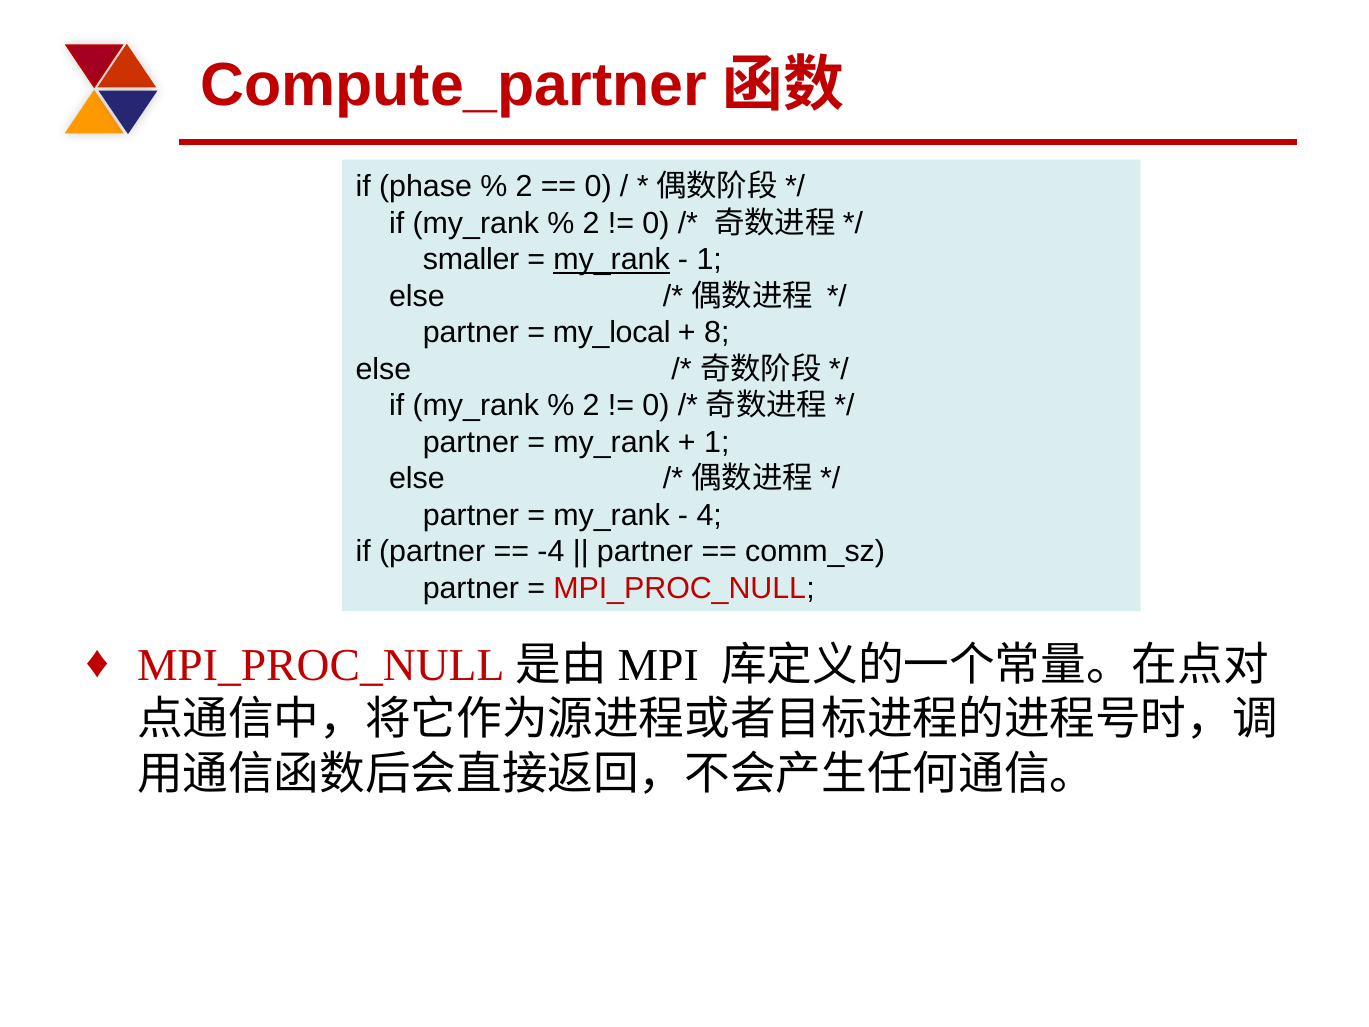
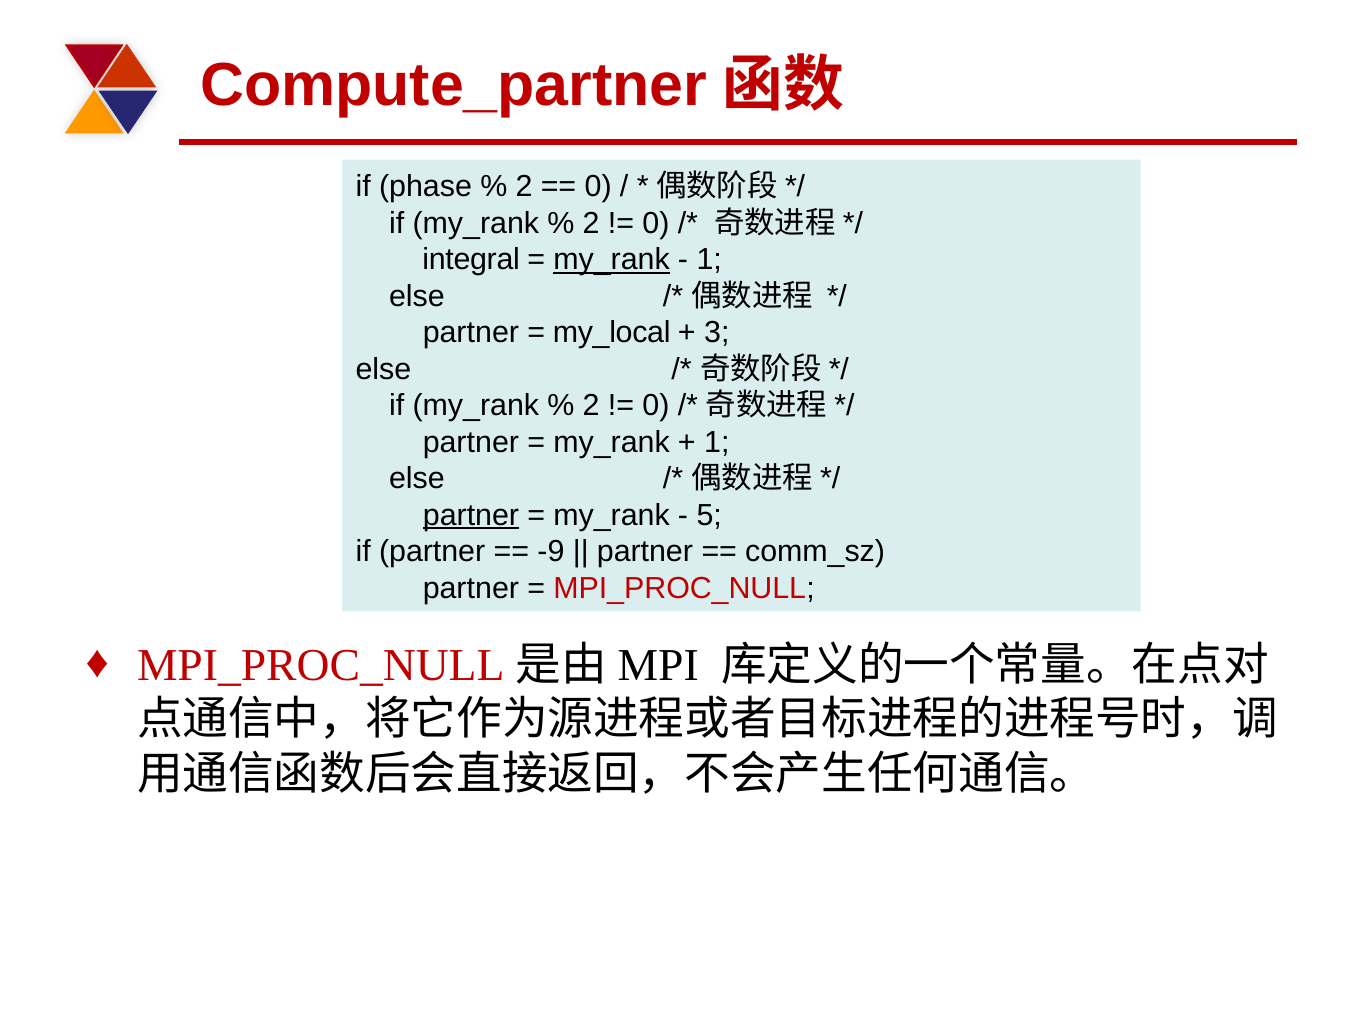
smaller: smaller -> integral (471, 260)
8: 8 -> 3 (717, 333)
partner underline: none -> present (471, 515)
4: 4 -> 5 (709, 515)
-4: -4 -> -9 (551, 552)
